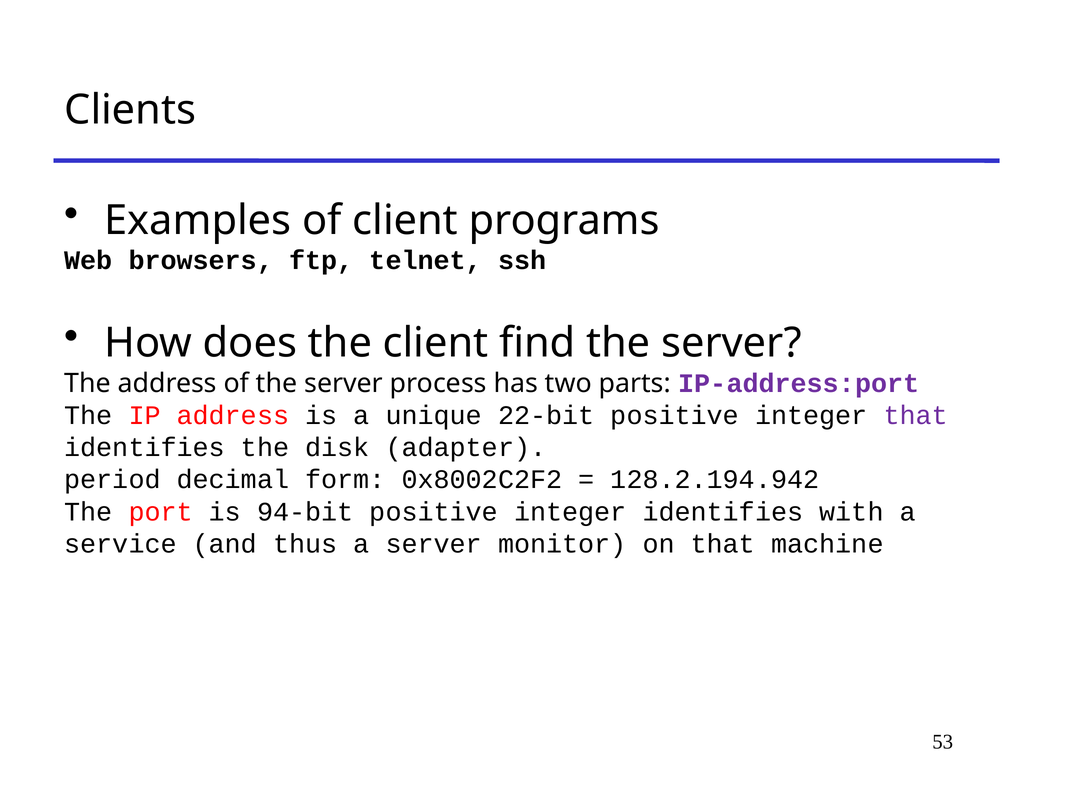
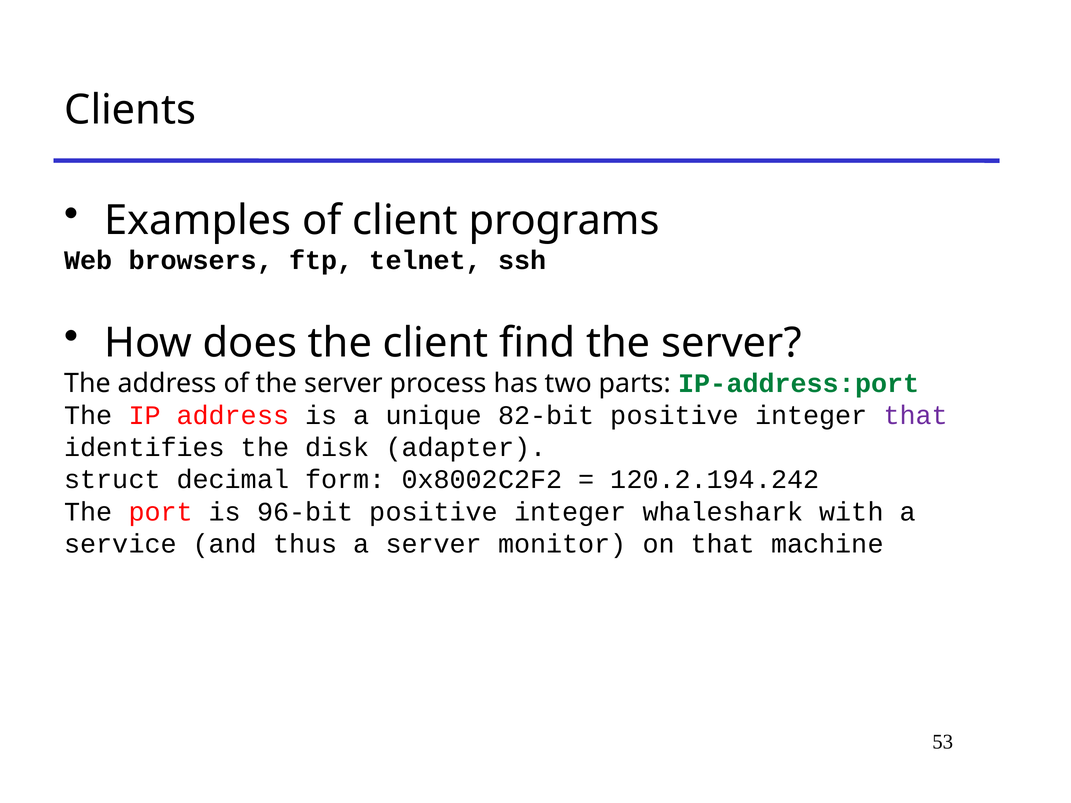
IP-address:port colour: purple -> green (799, 383)
22-bit: 22-bit -> 82-bit (546, 415)
period: period -> struct (112, 480)
128.2.194.942: 128.2.194.942 -> 120.2.194.242 (715, 480)
94-bit: 94-bit -> 96-bit (305, 512)
integer identifies: identifies -> whaleshark (723, 512)
